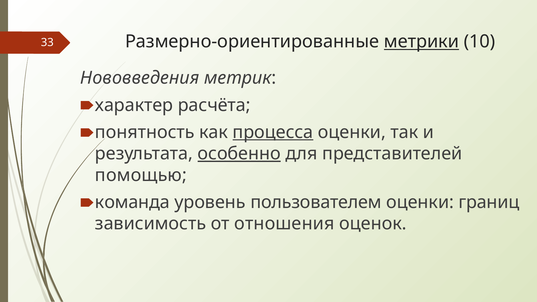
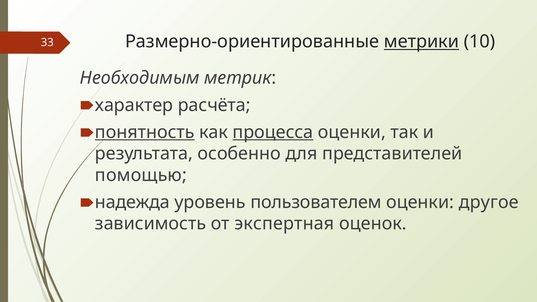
Нововведения: Нововведения -> Необходимым (140, 78)
понятность underline: none -> present (145, 132)
особенно underline: present -> none (239, 154)
команда: команда -> надежда (132, 202)
границ: границ -> другое (489, 202)
отношения: отношения -> экспертная (284, 224)
